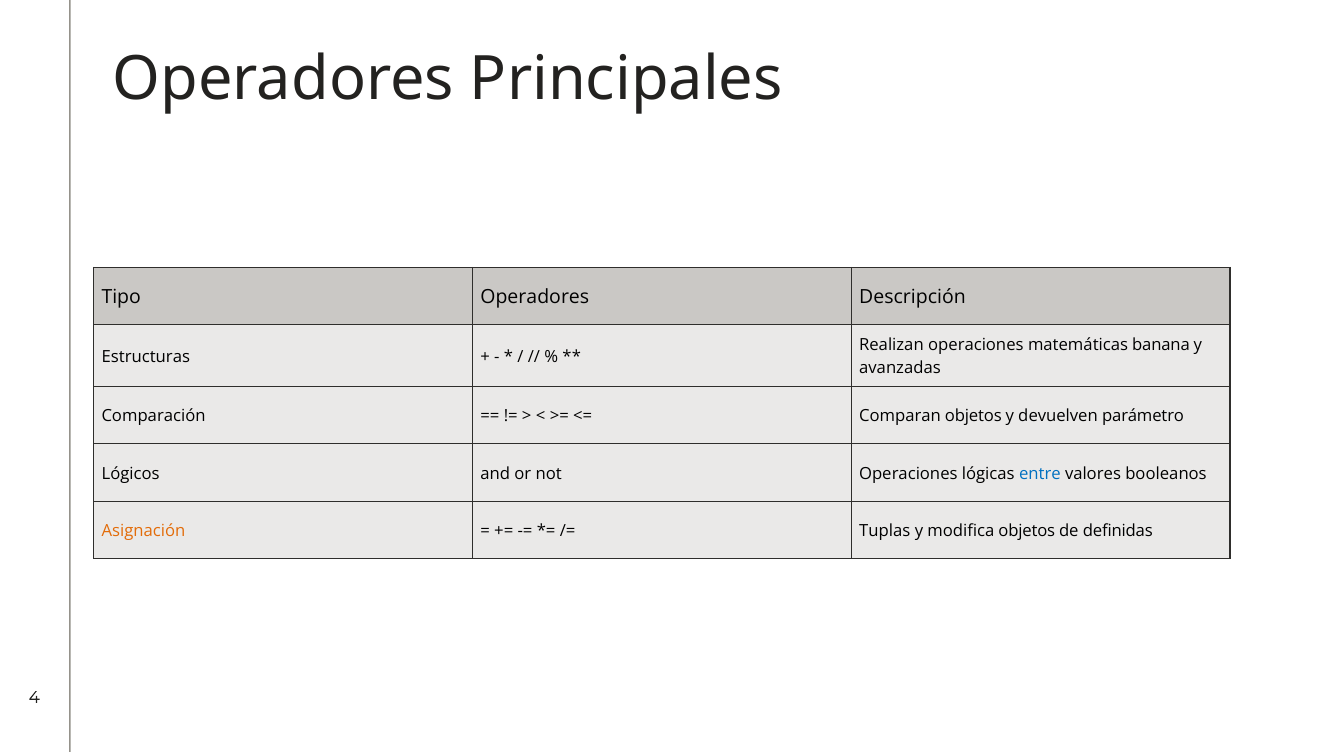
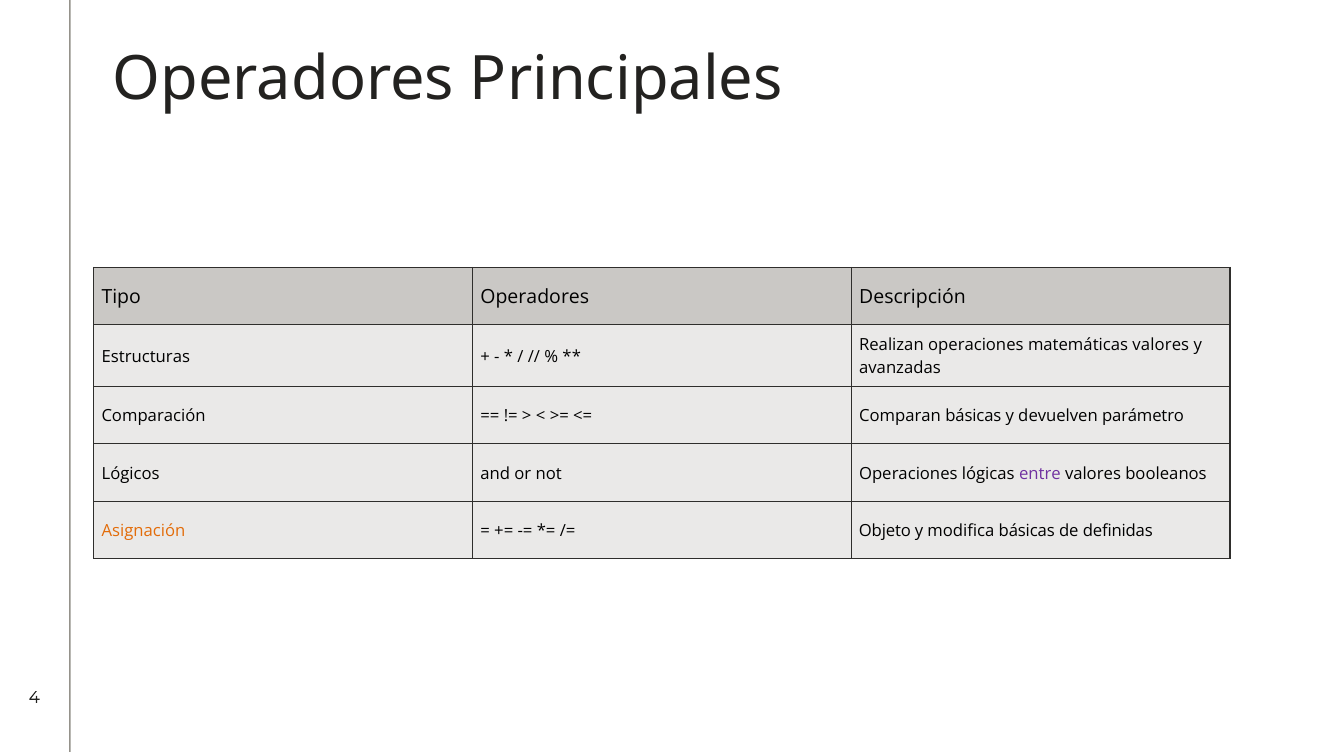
matemáticas banana: banana -> valores (1161, 345)
Comparan objetos: objetos -> básicas (973, 416)
entre colour: blue -> purple (1040, 474)
Tuplas: Tuplas -> Objeto (885, 531)
modifica objetos: objetos -> básicas (1027, 531)
